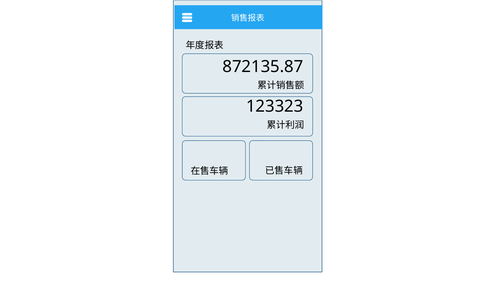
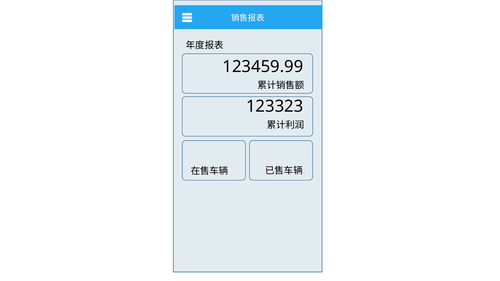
872135.87: 872135.87 -> 123459.99 (263, 67)
